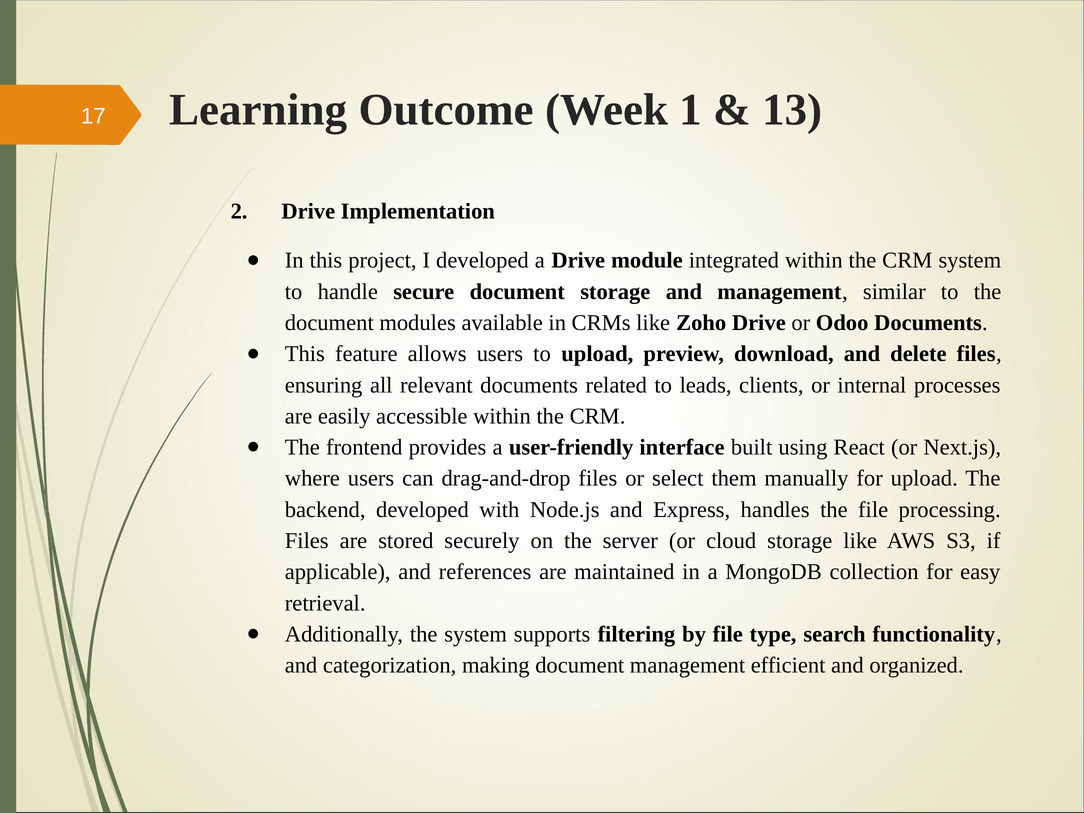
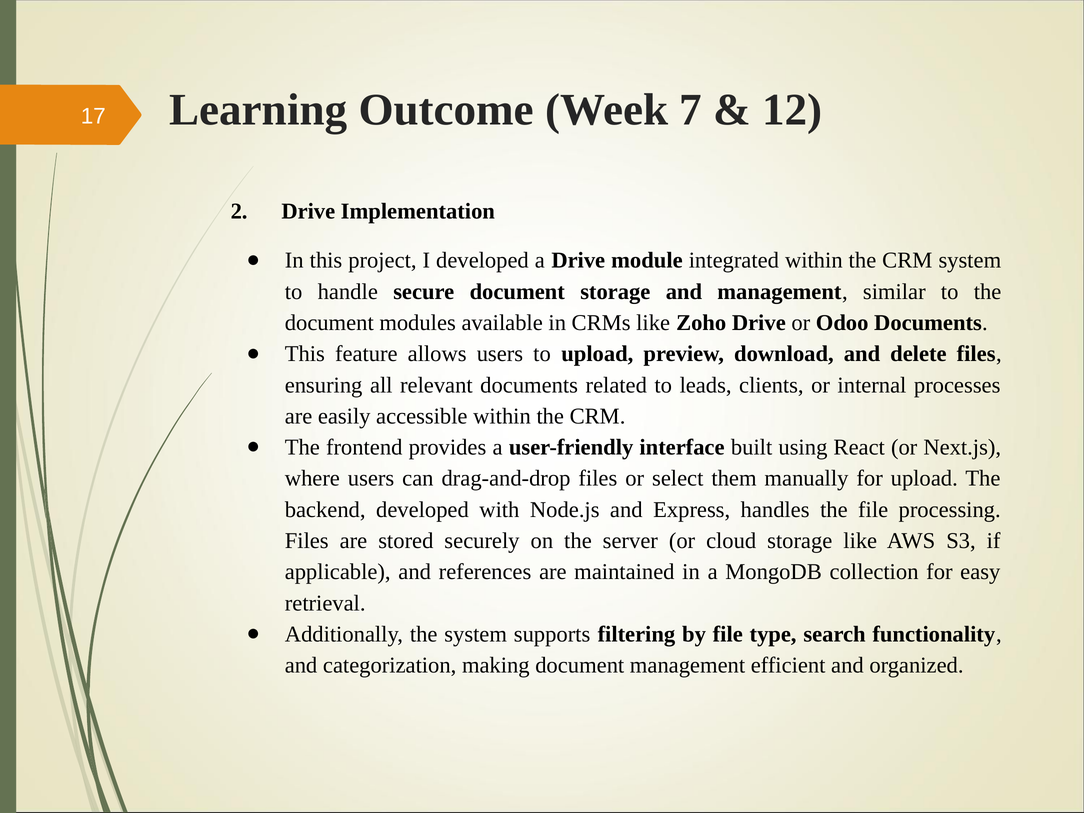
1: 1 -> 7 (691, 110)
13: 13 -> 12 (792, 110)
